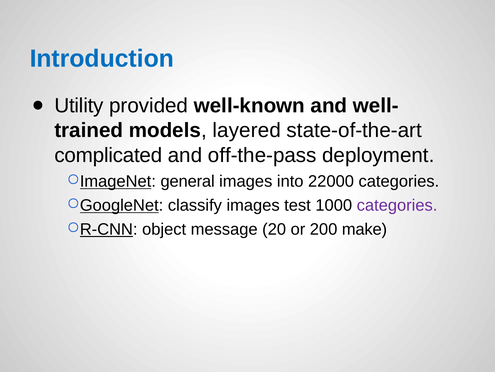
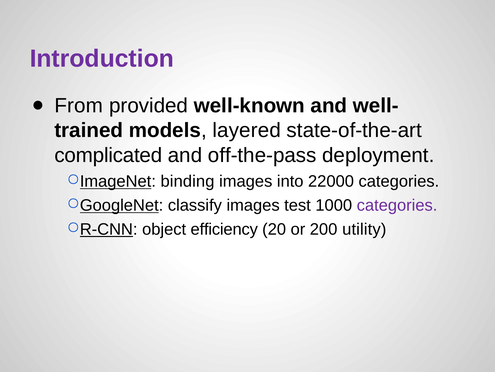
Introduction colour: blue -> purple (102, 59)
Utility: Utility -> From (79, 105)
general: general -> binding (187, 181)
message: message -> efficiency (224, 229)
make: make -> utility (364, 229)
